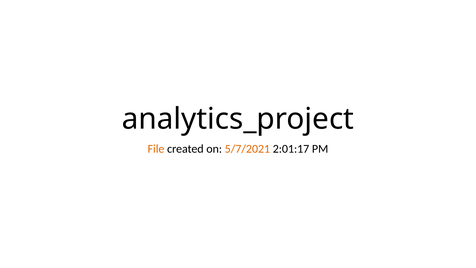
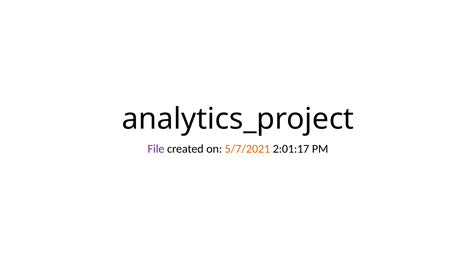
File colour: orange -> purple (156, 149)
